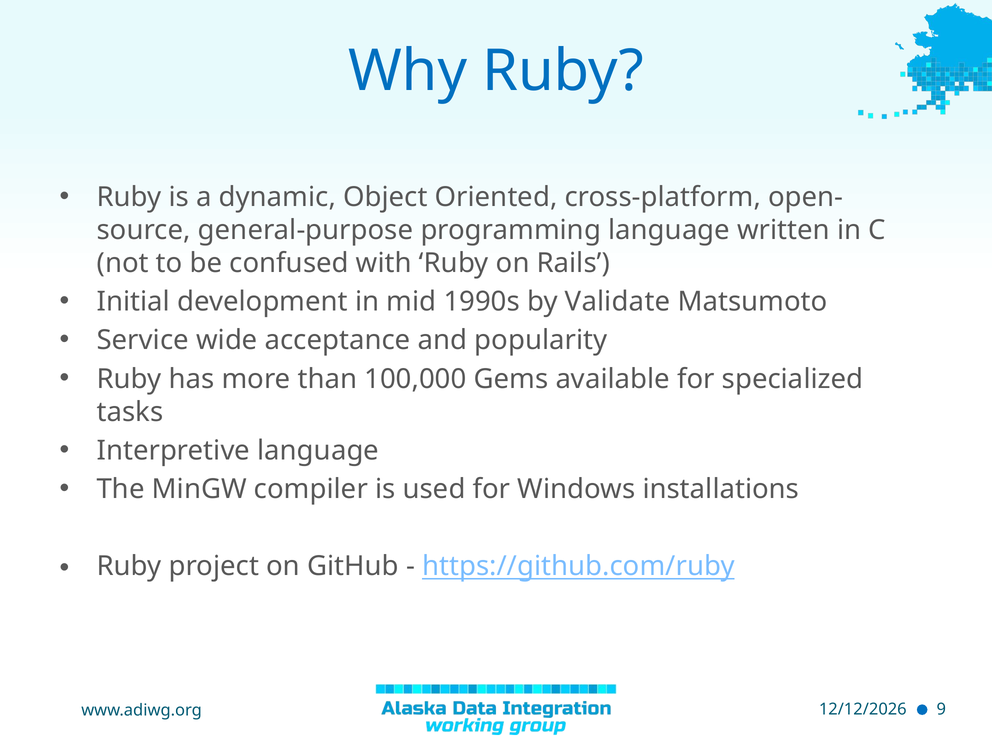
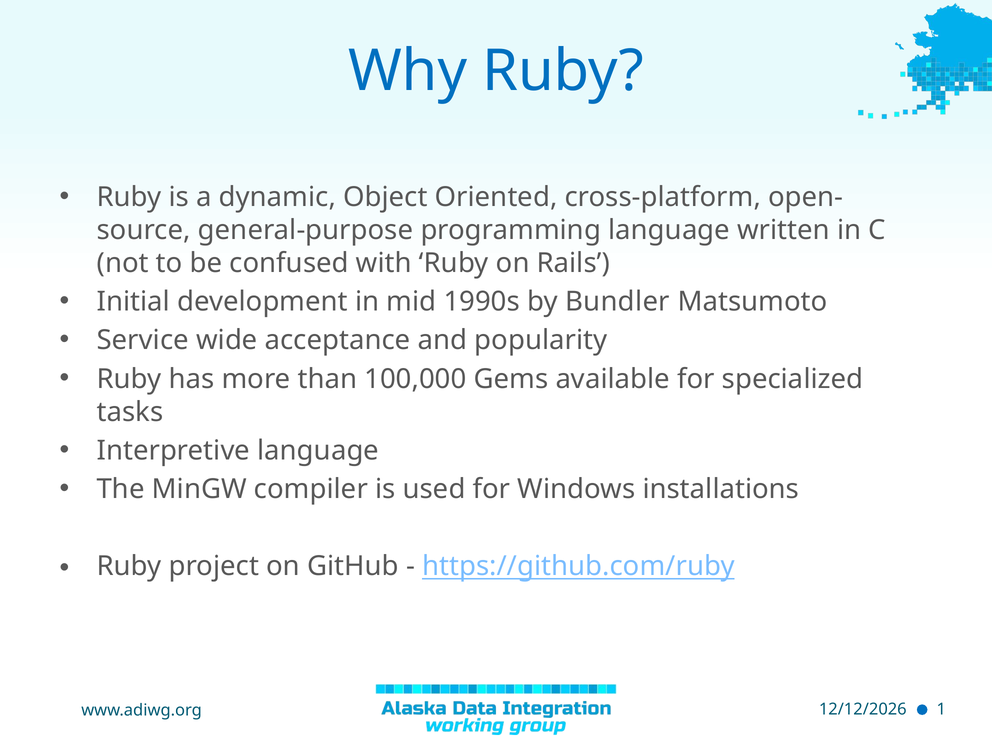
Validate: Validate -> Bundler (617, 302)
9: 9 -> 1 (941, 709)
